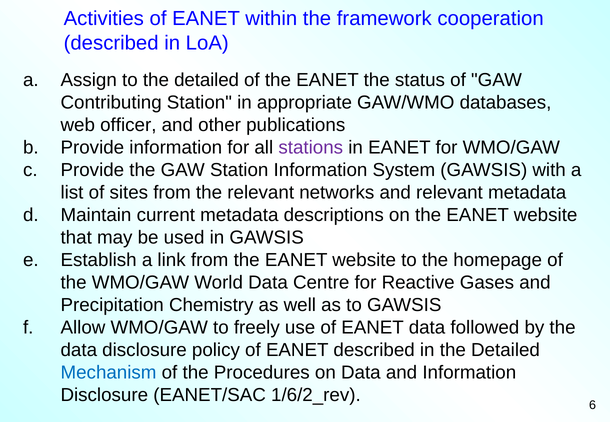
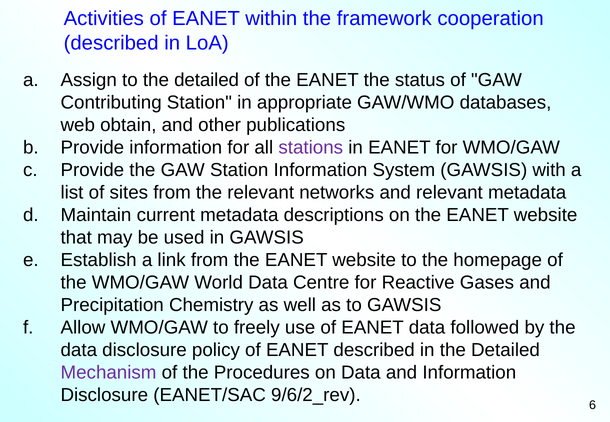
officer: officer -> obtain (128, 125)
Mechanism colour: blue -> purple (109, 373)
1/6/2_rev: 1/6/2_rev -> 9/6/2_rev (316, 395)
